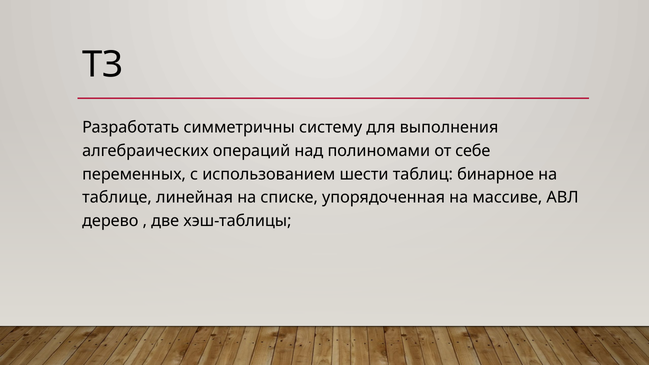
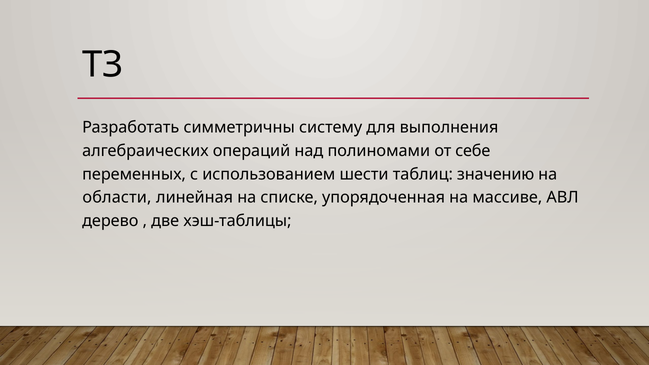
бинарное: бинарное -> значению (496, 174)
таблице: таблице -> области (117, 198)
